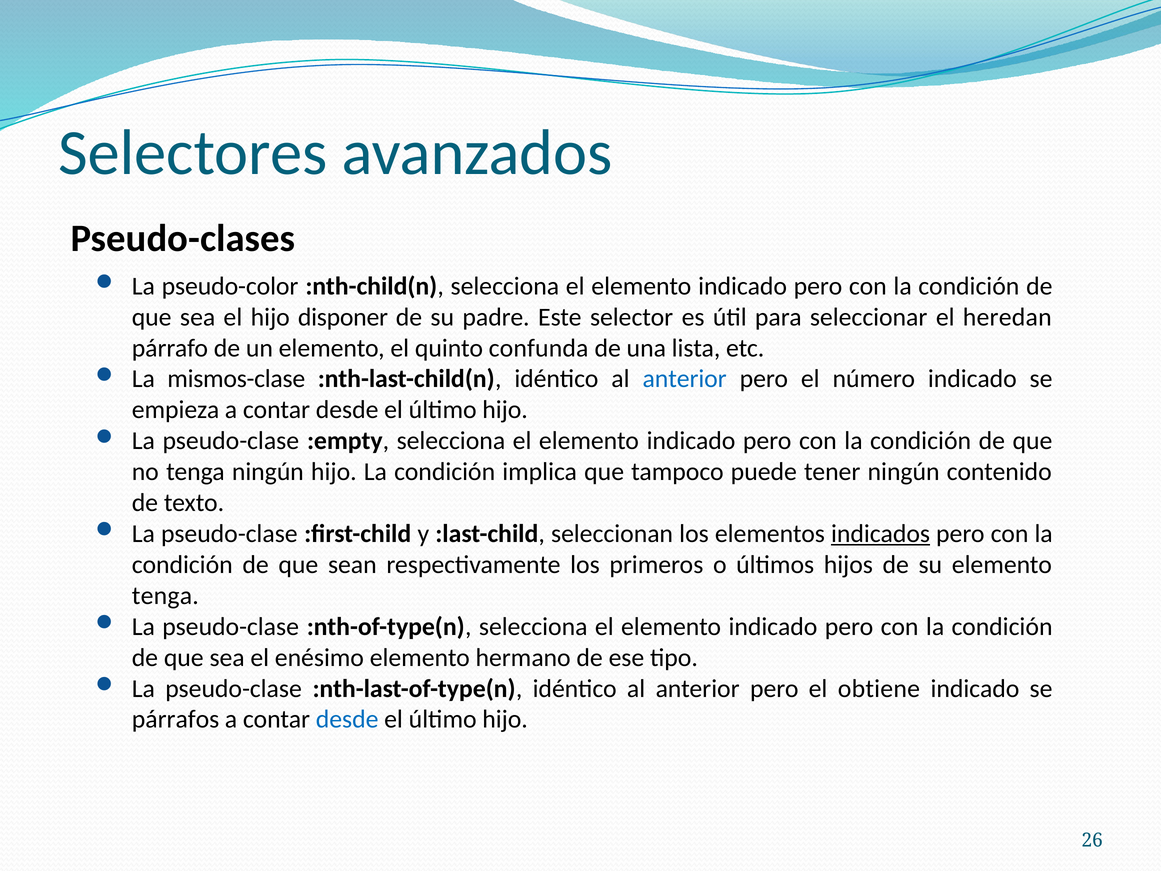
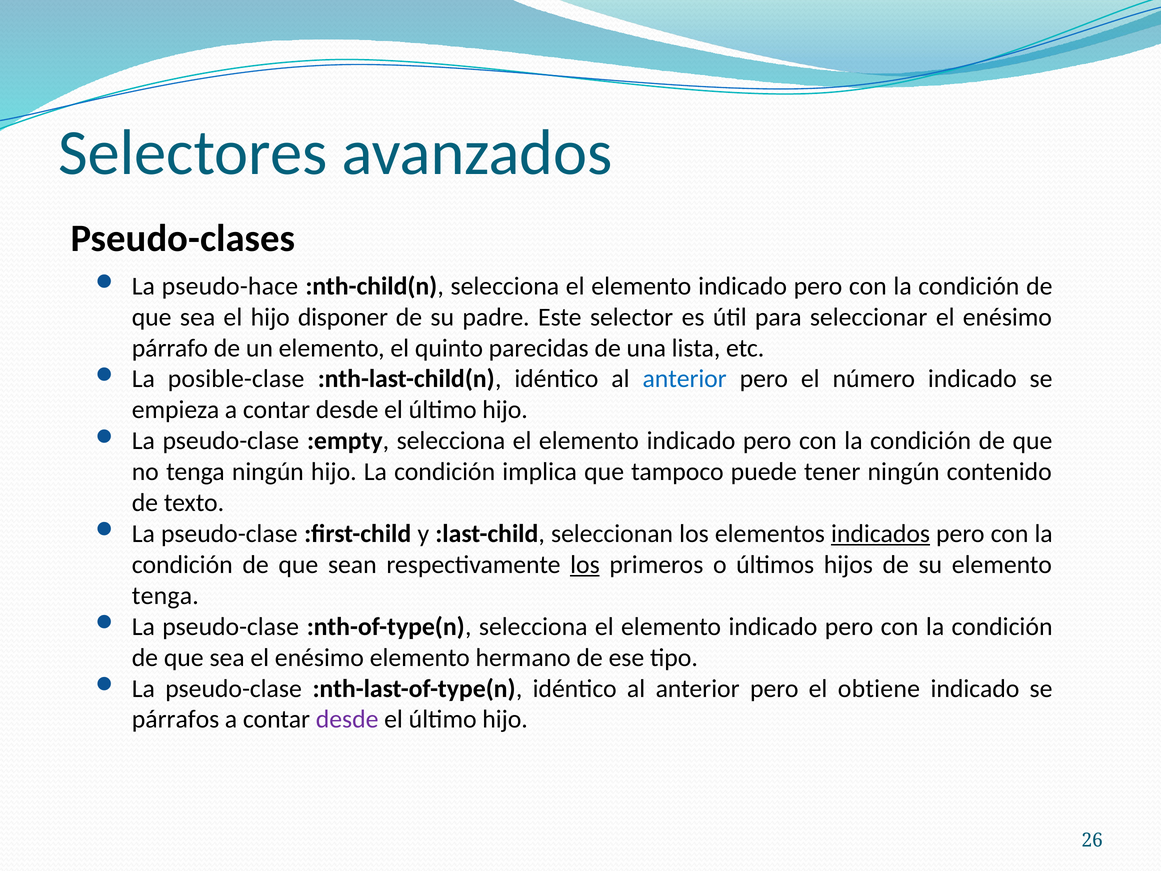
pseudo-color: pseudo-color -> pseudo-hace (230, 286)
seleccionar el heredan: heredan -> enésimo (1007, 317)
confunda: confunda -> parecidas (539, 348)
mismos-clase: mismos-clase -> posible-clase (236, 379)
los underline: none -> present (585, 565)
desde colour: blue -> purple (347, 719)
